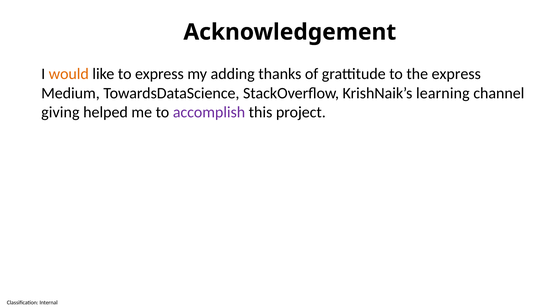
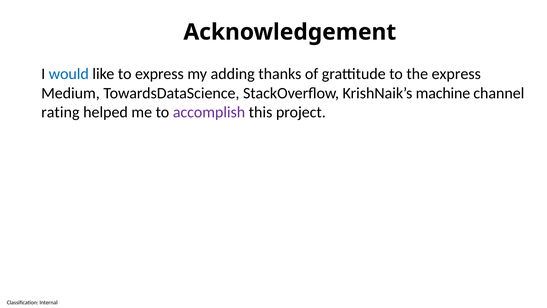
would colour: orange -> blue (69, 74)
learning: learning -> machine (443, 93)
giving: giving -> rating (60, 112)
